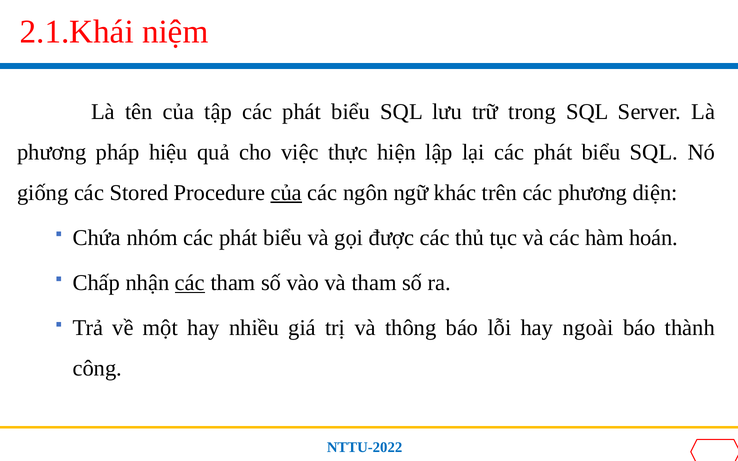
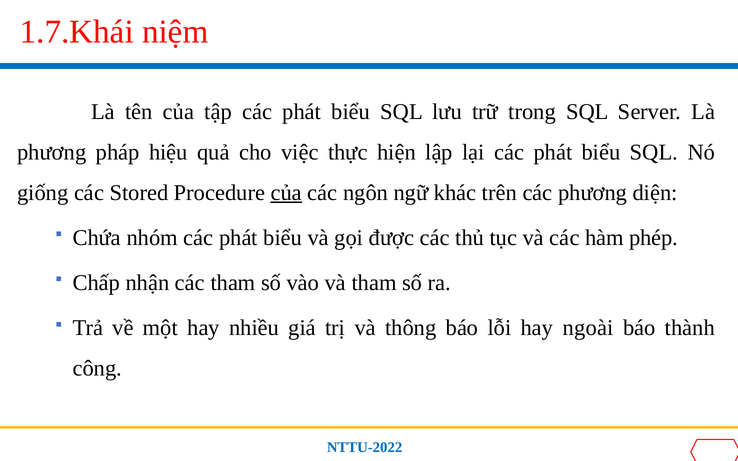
2.1.Khái: 2.1.Khái -> 1.7.Khái (77, 32)
hoán: hoán -> phép (654, 238)
các underline: present -> none (190, 283)
